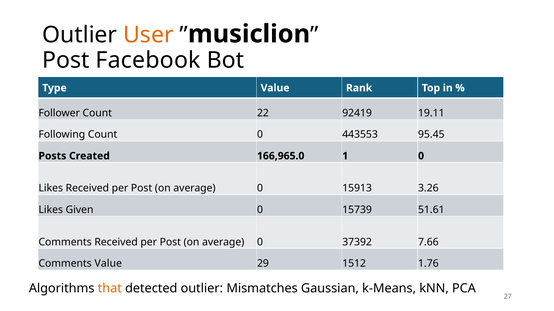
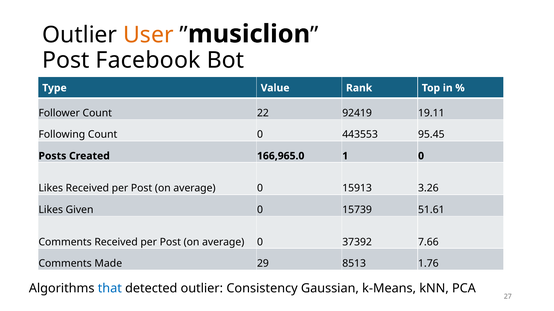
Comments Value: Value -> Made (108, 264)
1512: 1512 -> 8513 (354, 264)
that colour: orange -> blue (110, 289)
Mismatches: Mismatches -> Consistency (262, 289)
